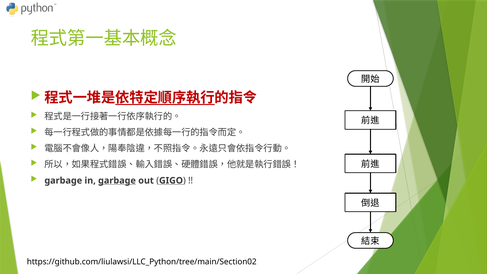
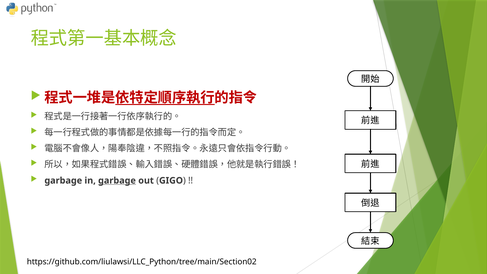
GIGO underline: present -> none (171, 181)
